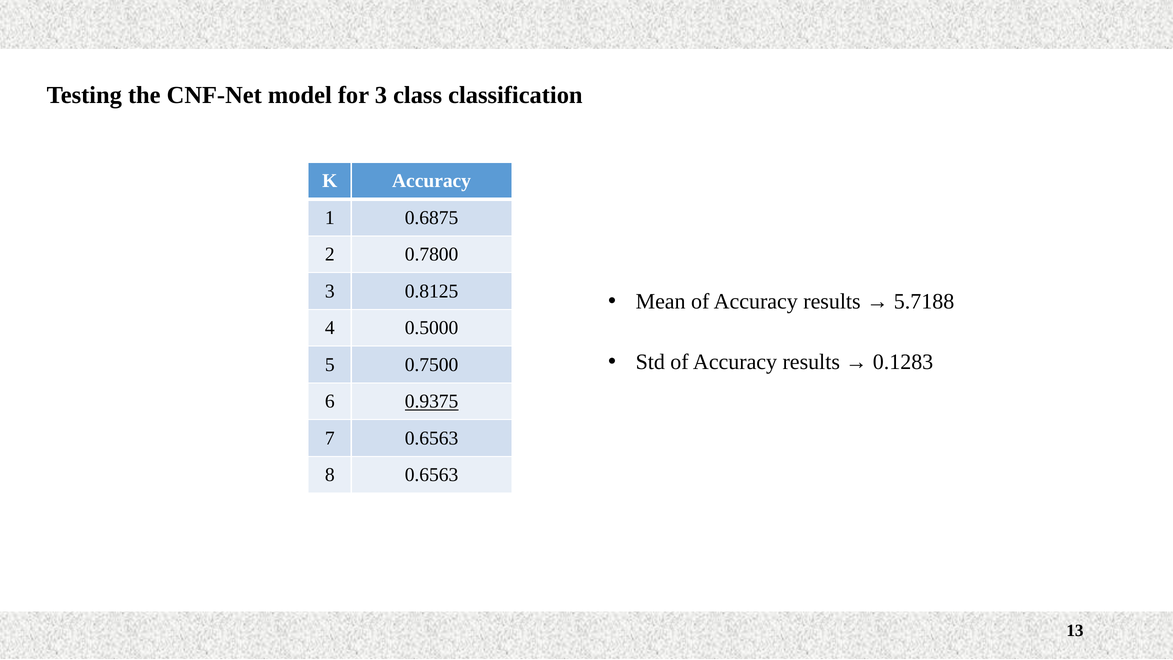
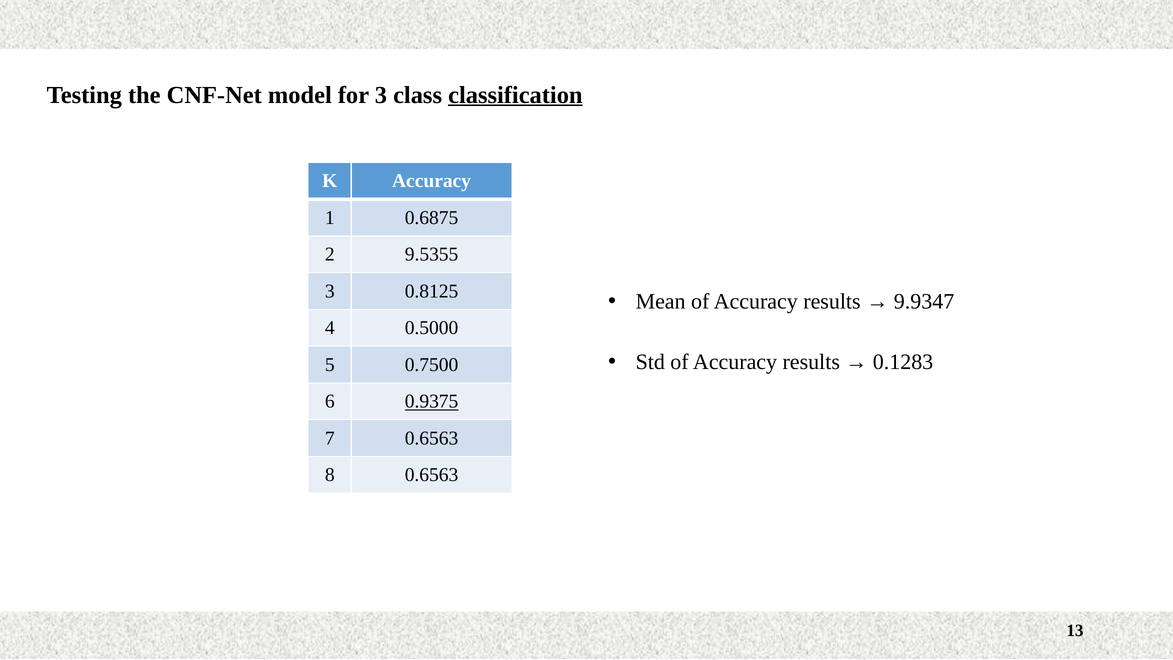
classification underline: none -> present (515, 95)
0.7800: 0.7800 -> 9.5355 (432, 254)
5.7188: 5.7188 -> 9.9347 (924, 302)
